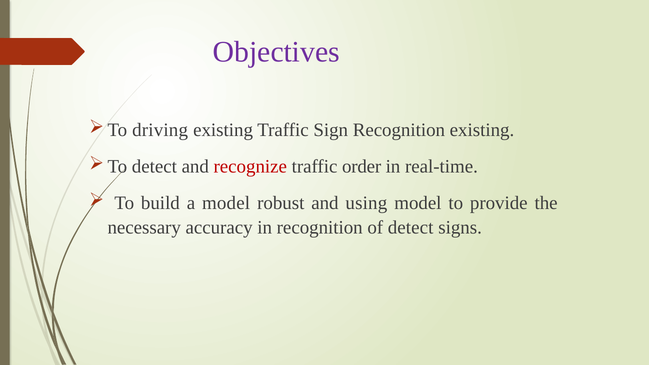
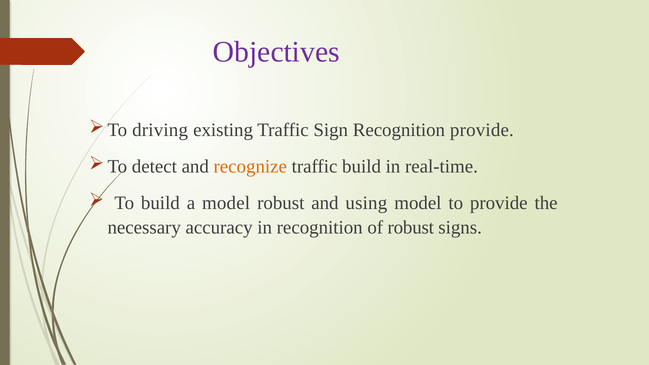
Recognition existing: existing -> provide (482, 130)
recognize colour: red -> orange (250, 167)
traffic order: order -> build (362, 167)
of detect: detect -> robust (411, 227)
